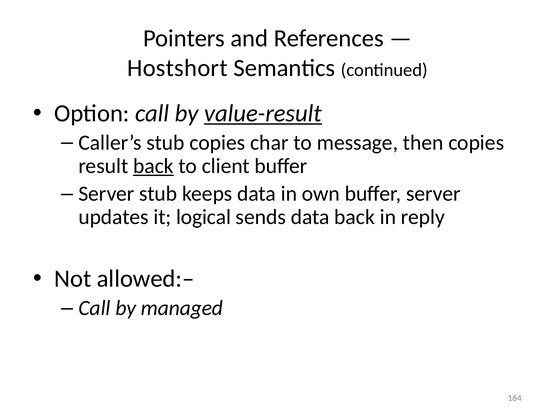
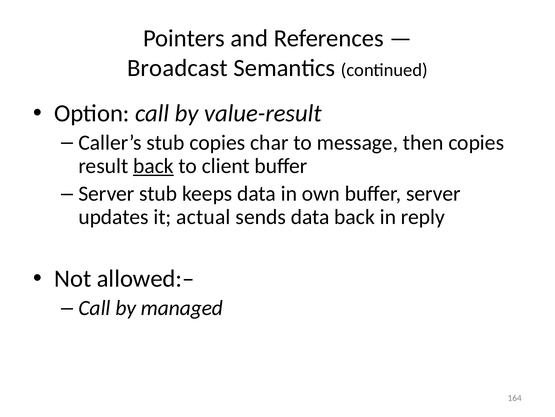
Hostshort: Hostshort -> Broadcast (177, 68)
value-result underline: present -> none (263, 113)
logical: logical -> actual (203, 217)
